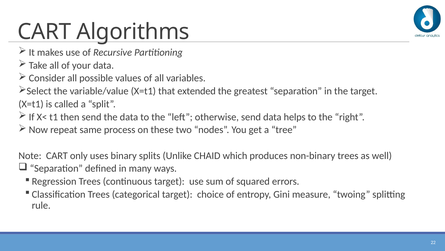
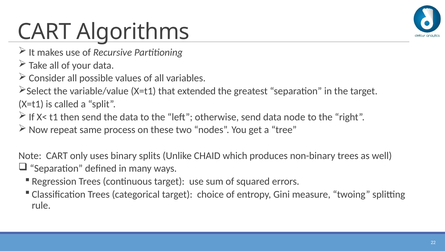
helps: helps -> node (295, 117)
